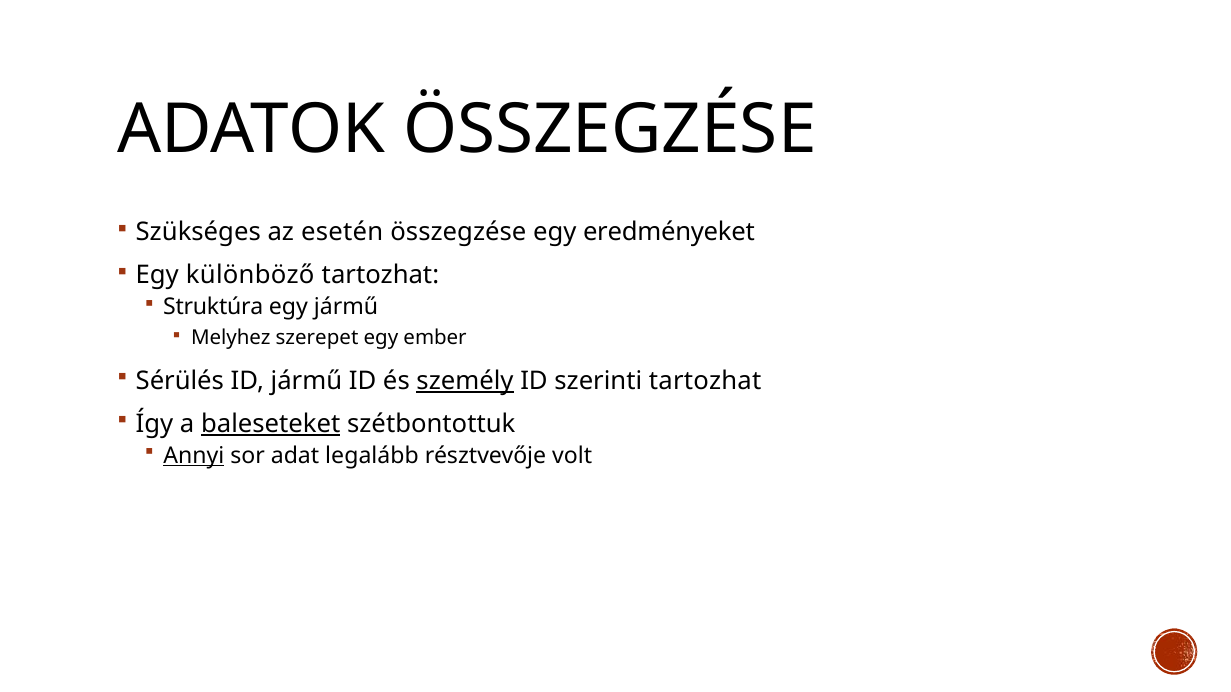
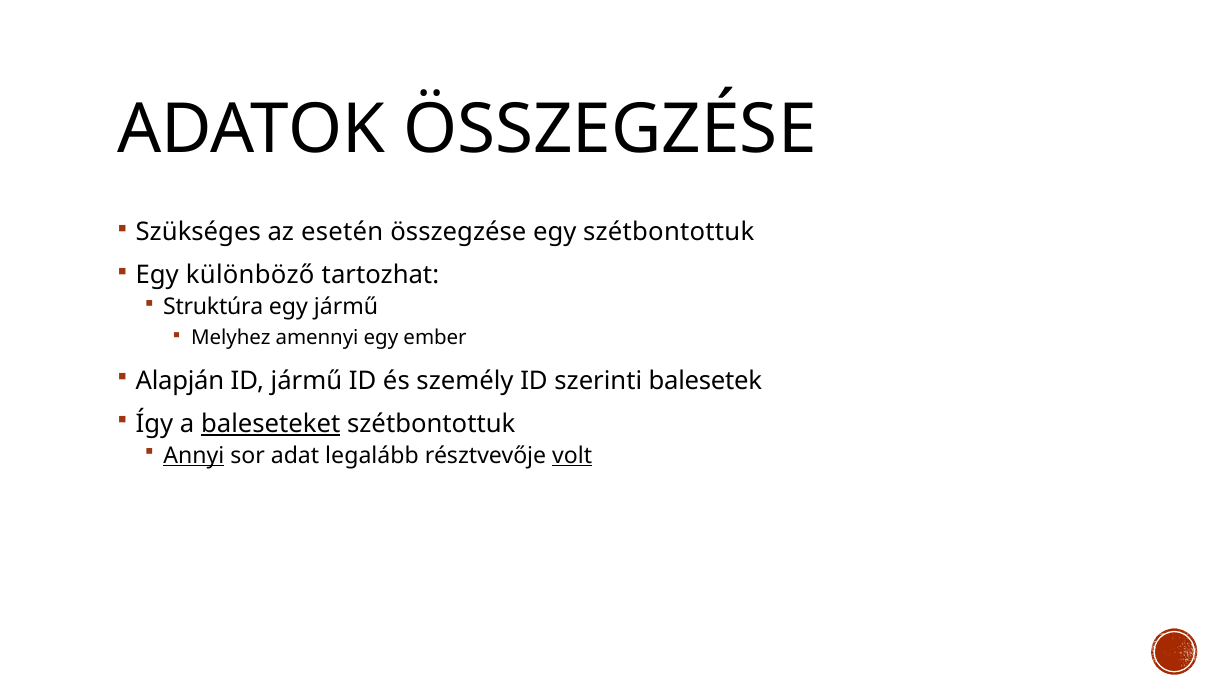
egy eredményeket: eredményeket -> szétbontottuk (669, 233)
szerepet: szerepet -> amennyi (317, 338)
Sérülés: Sérülés -> Alapján (180, 381)
személy underline: present -> none (465, 381)
szerinti tartozhat: tartozhat -> balesetek (705, 381)
volt underline: none -> present (572, 456)
